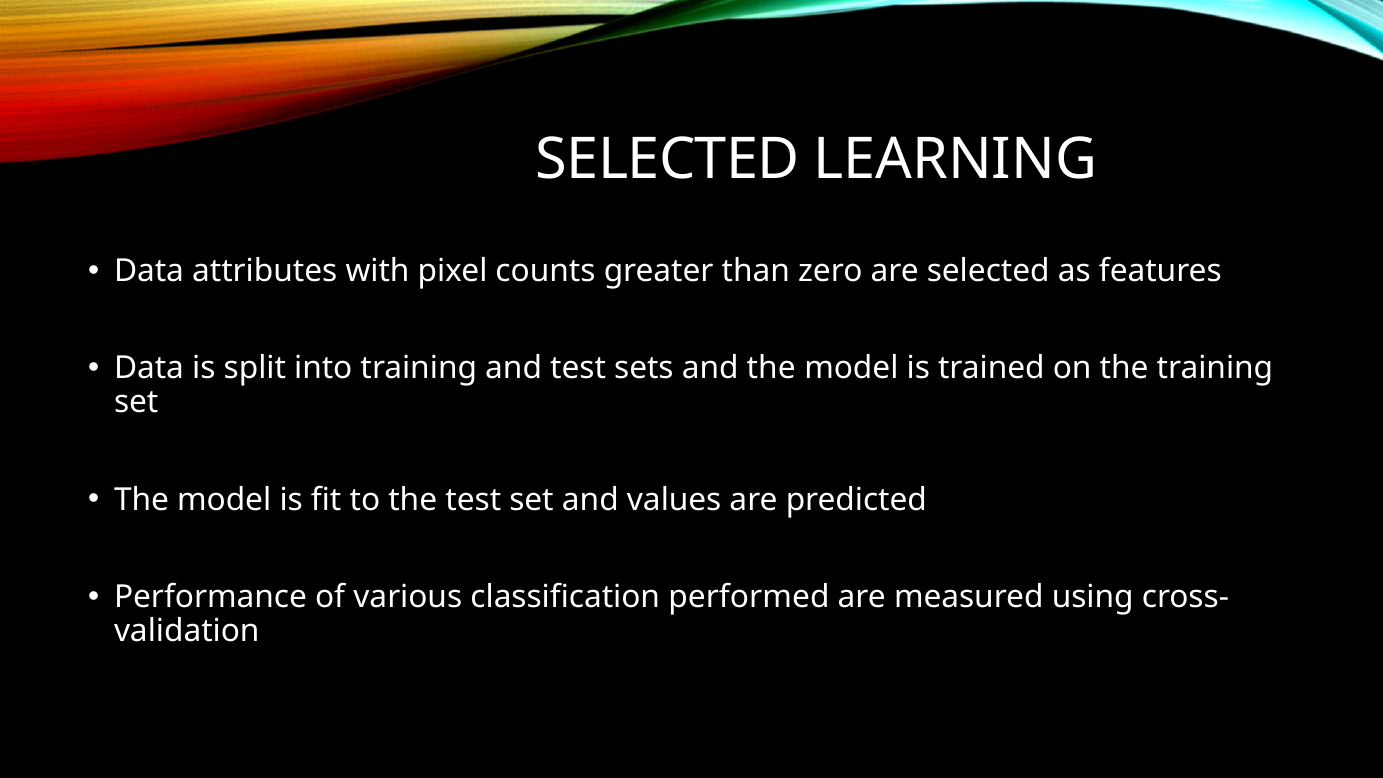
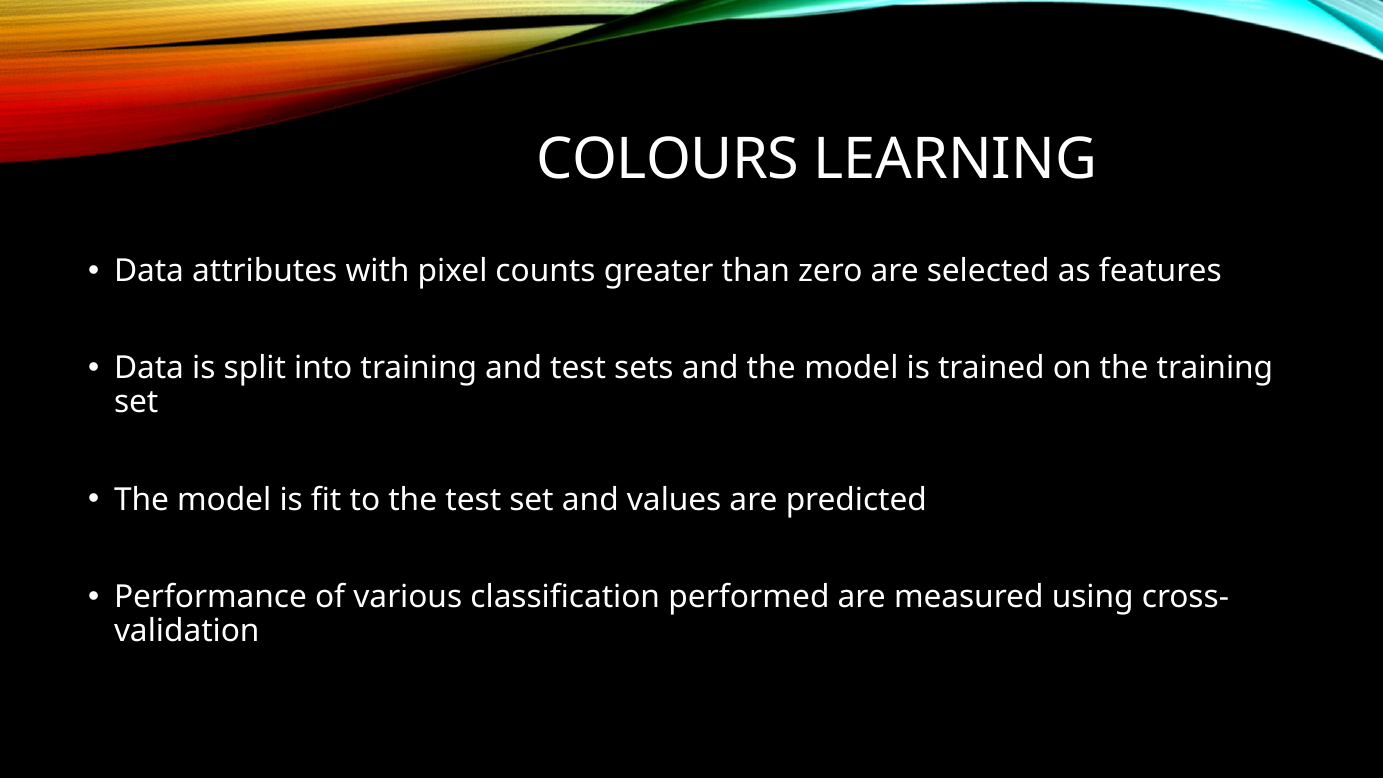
SELECTED: SELECTED -> COLOURS (668, 160)
